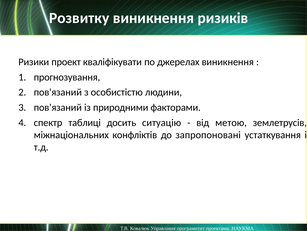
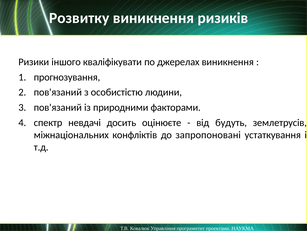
проект: проект -> іншого (66, 62)
таблиці: таблиці -> невдачі (85, 122)
ситуацію: ситуацію -> оцінюєте (162, 122)
метою: метою -> будуть (231, 122)
